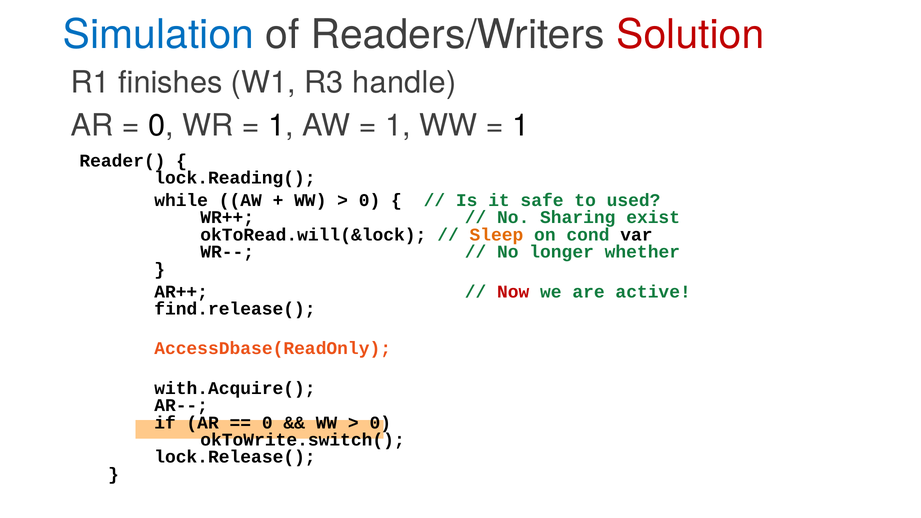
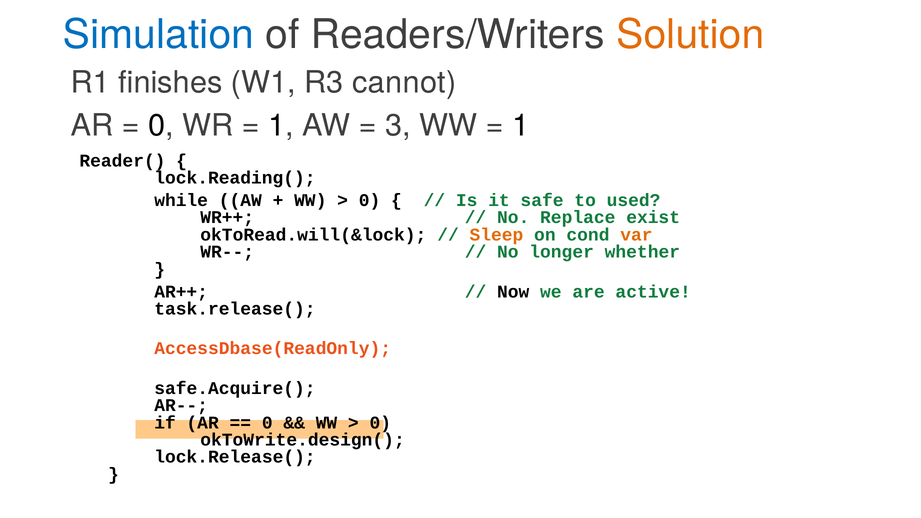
Solution colour: red -> orange (690, 34)
handle: handle -> cannot (404, 83)
1: 1 -> 3 (398, 126)
Sharing: Sharing -> Replace (578, 218)
var colour: black -> orange (636, 235)
Now colour: red -> black (513, 292)
find.release(: find.release( -> task.release( (235, 309)
with.Acquire(: with.Acquire( -> safe.Acquire( (235, 388)
okToWrite.switch(: okToWrite.switch( -> okToWrite.design( (303, 440)
